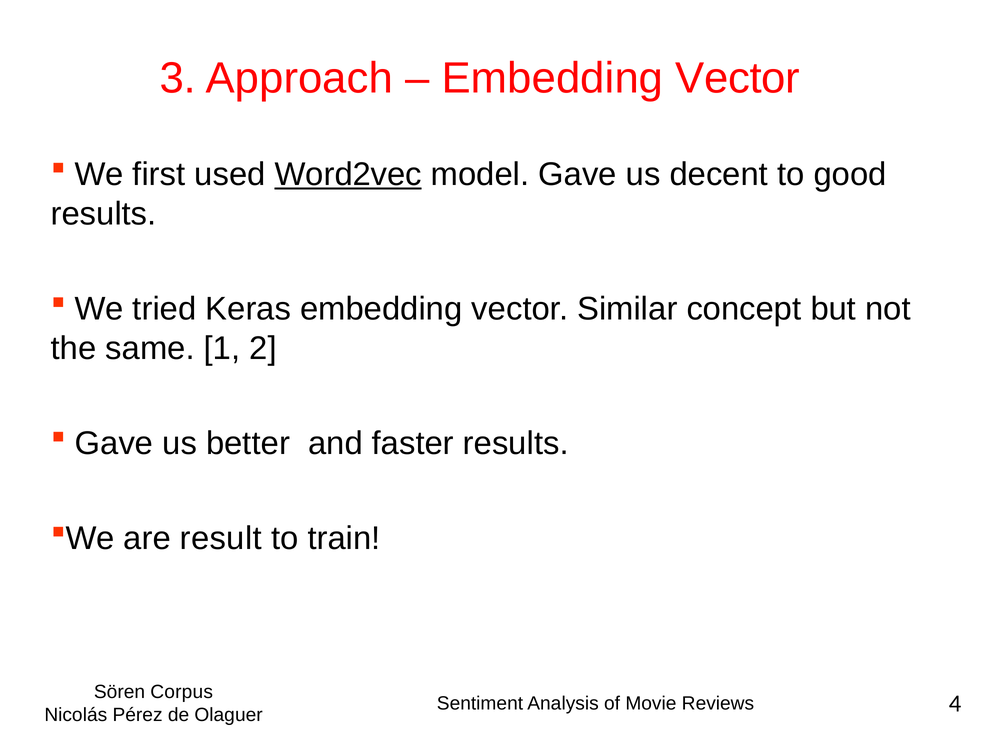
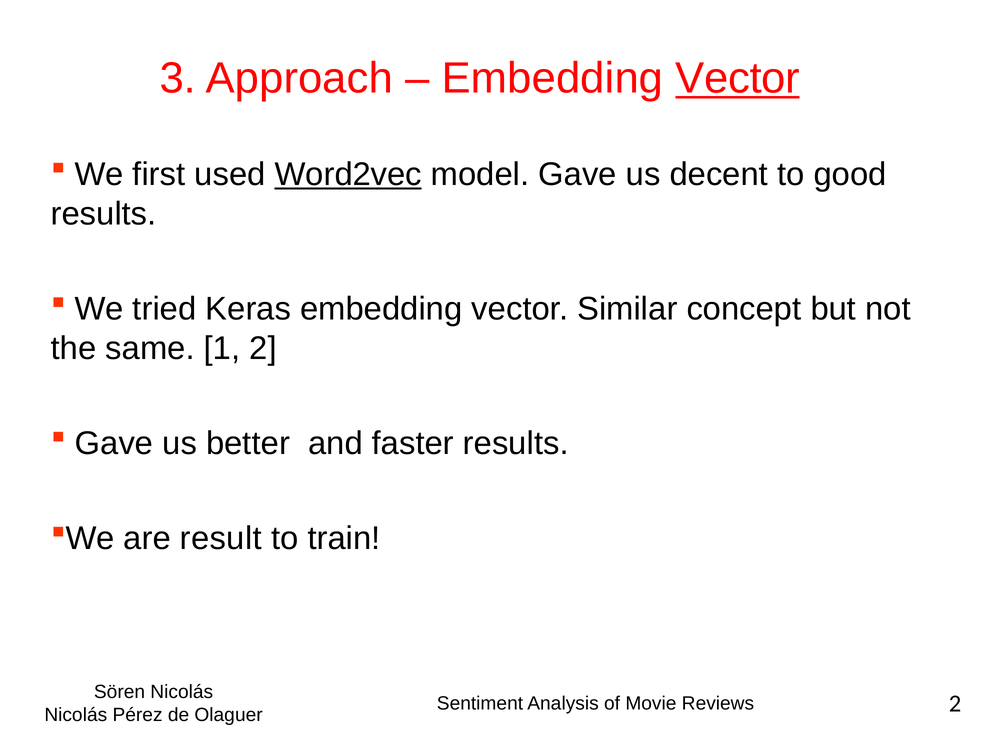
Vector underline: none -> present (738, 78)
Sören Corpus: Corpus -> Nicolás (182, 692)
Olaguer 4: 4 -> 2 (955, 703)
